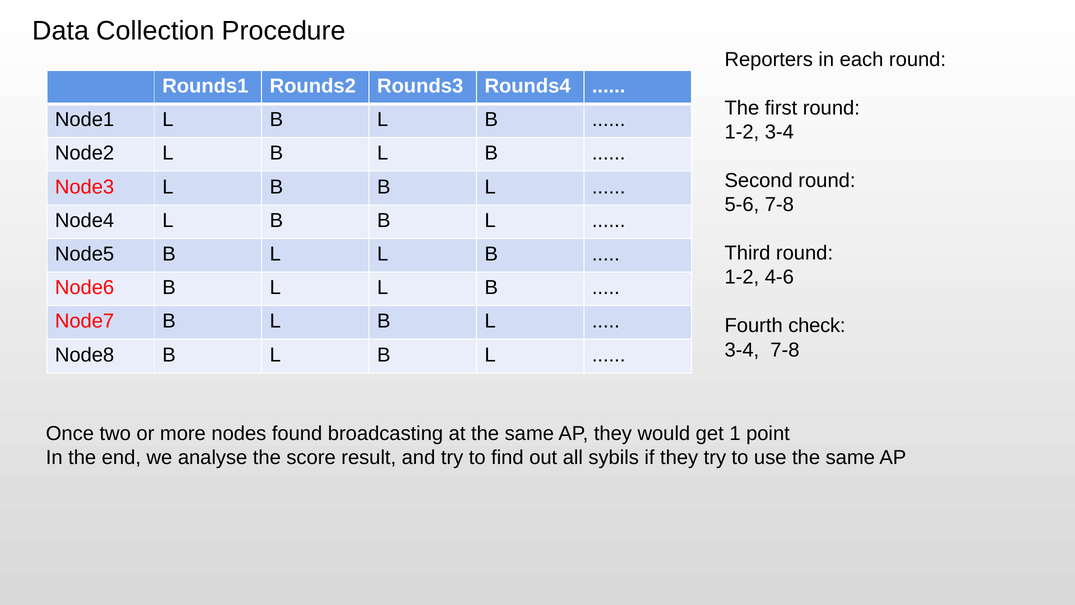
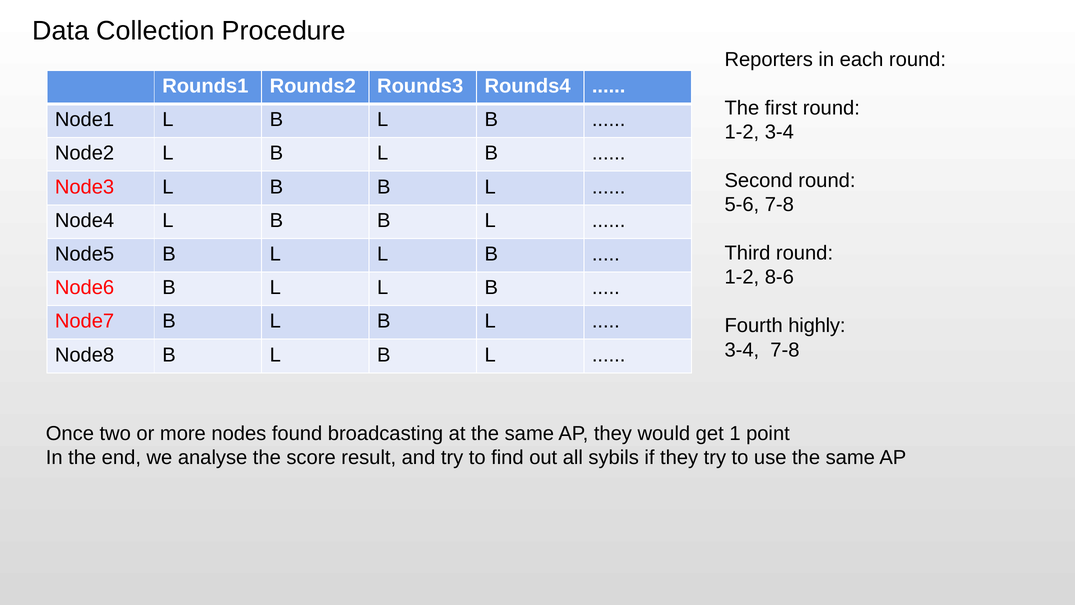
4-6: 4-6 -> 8-6 (779, 277)
check: check -> highly (817, 325)
